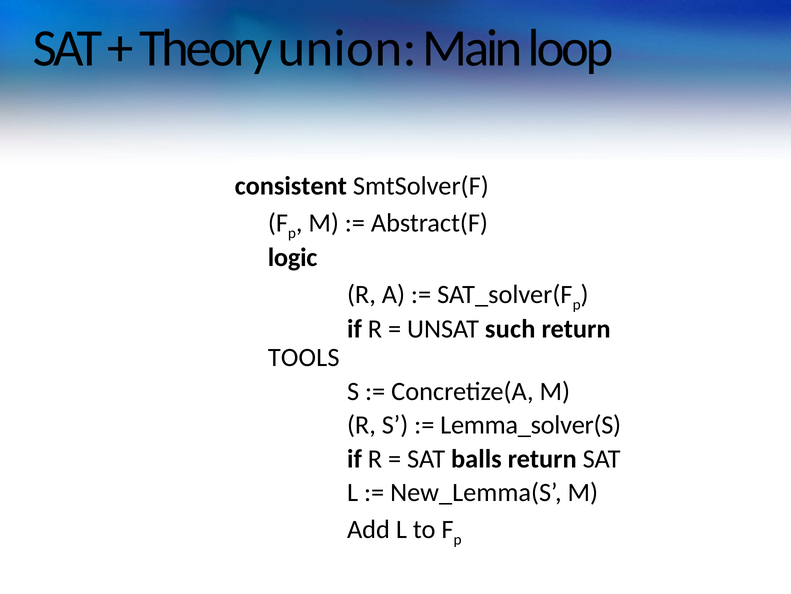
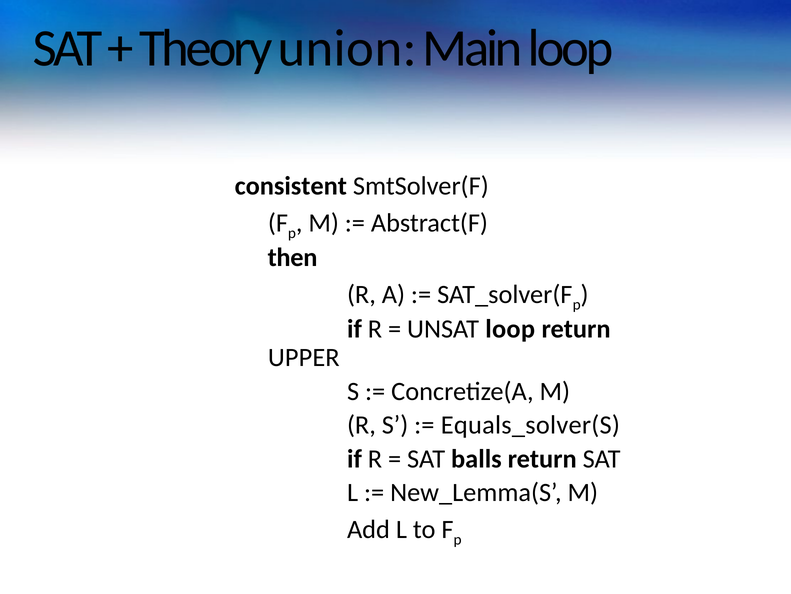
logic: logic -> then (293, 257)
UNSAT such: such -> loop (510, 329)
TOOLS: TOOLS -> UPPER (304, 357)
Lemma_solver(S: Lemma_solver(S -> Equals_solver(S (530, 425)
